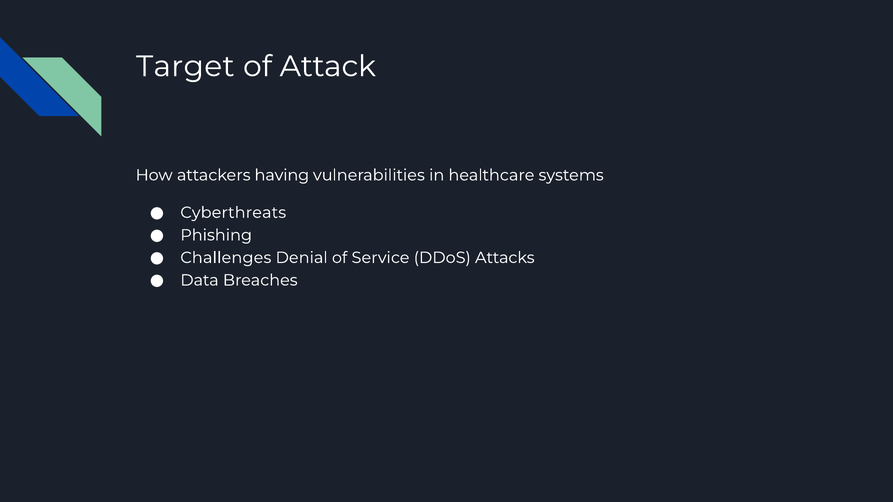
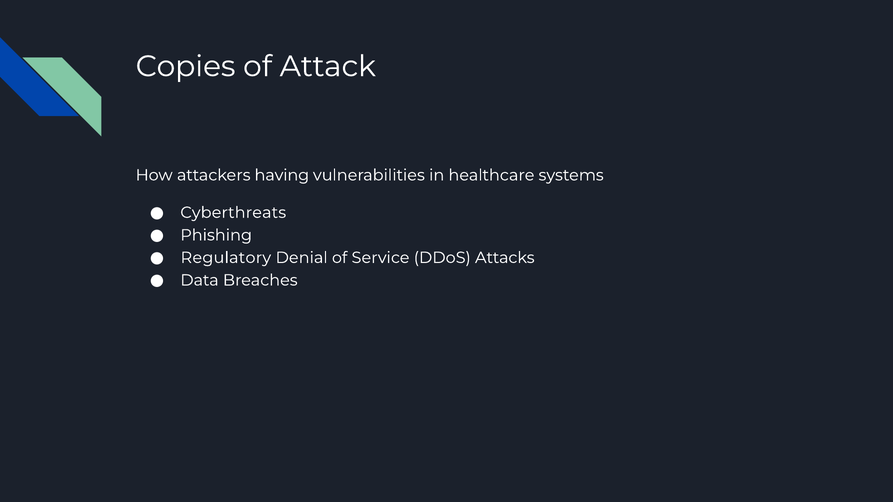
Target: Target -> Copies (186, 66)
Challenges: Challenges -> Regulatory (226, 258)
